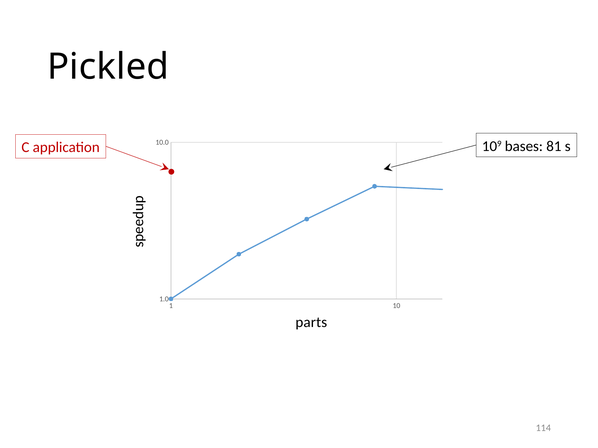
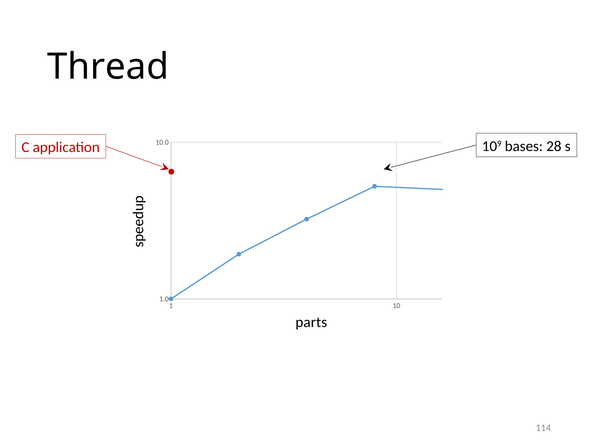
Pickled: Pickled -> Thread (108, 67)
81: 81 -> 28 (554, 146)
